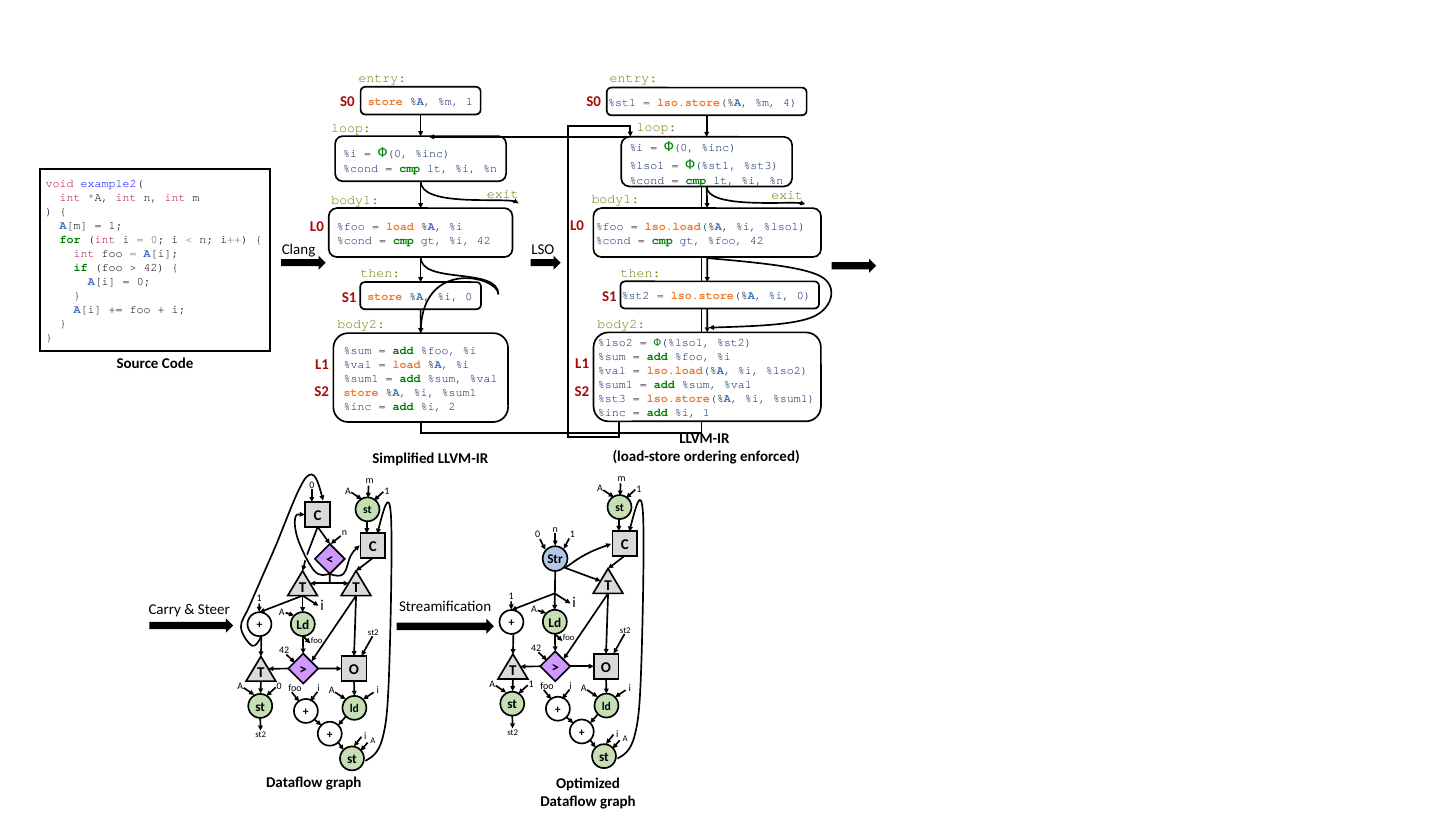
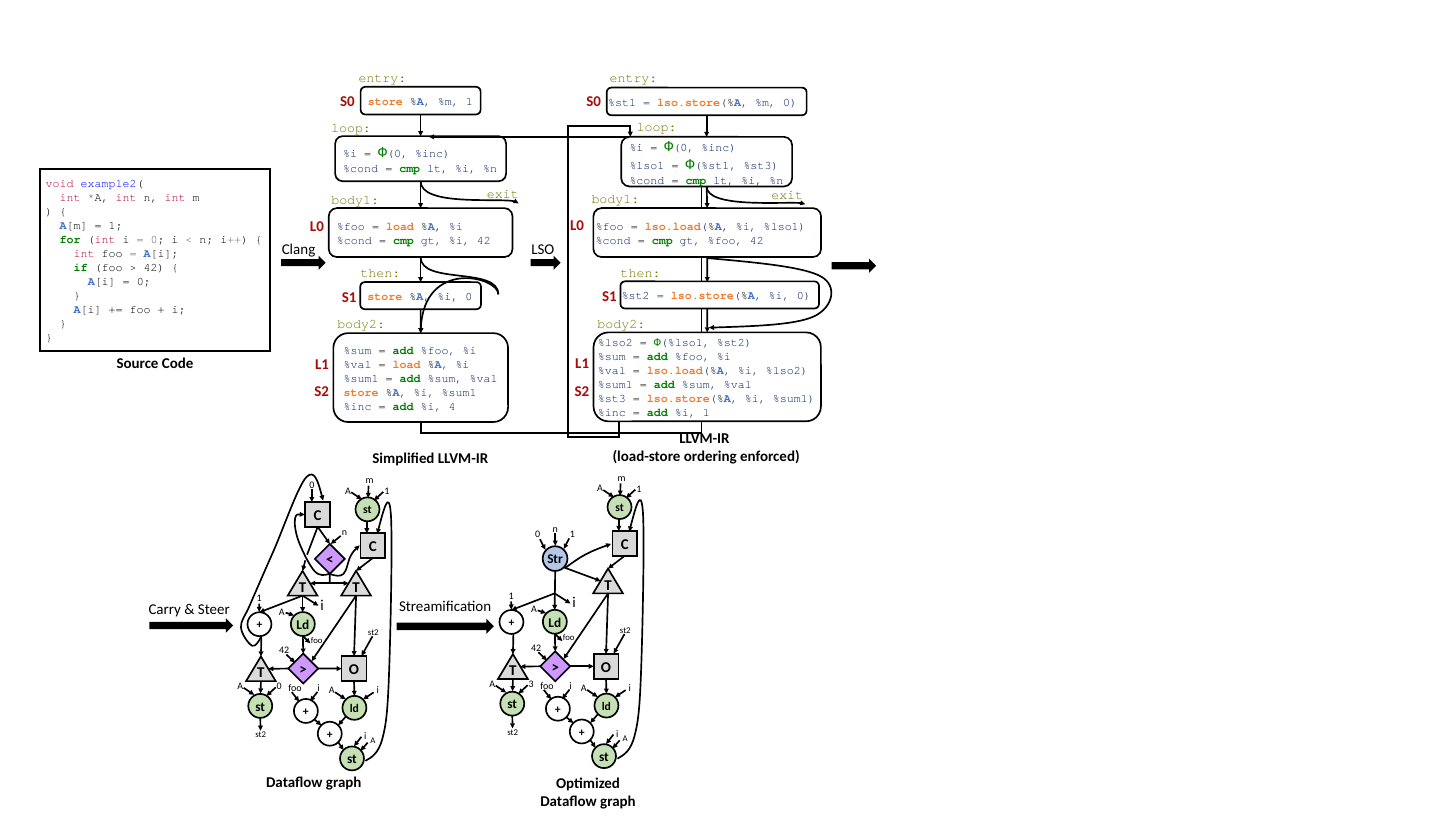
%m 4: 4 -> 0 (790, 102)
2: 2 -> 4 (452, 406)
1: 1 -> 3 (531, 684)
